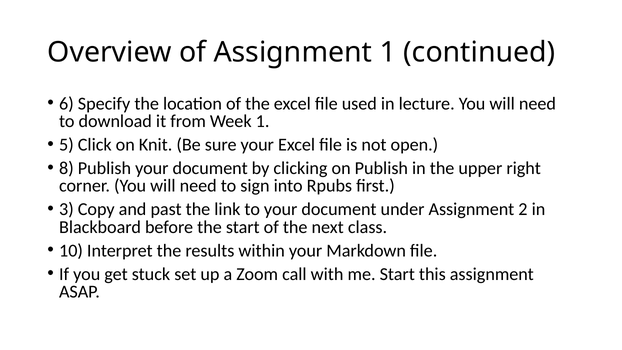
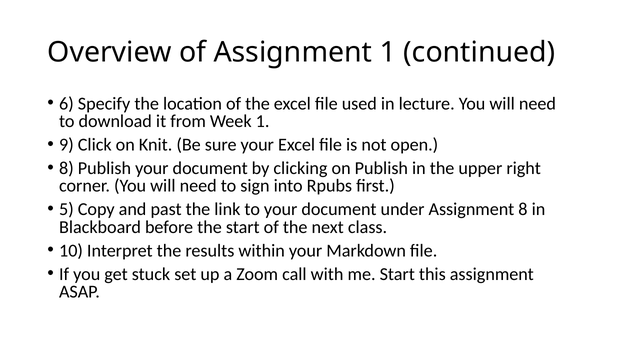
5: 5 -> 9 (66, 145)
3: 3 -> 5 (66, 209)
Assignment 2: 2 -> 8 (523, 209)
